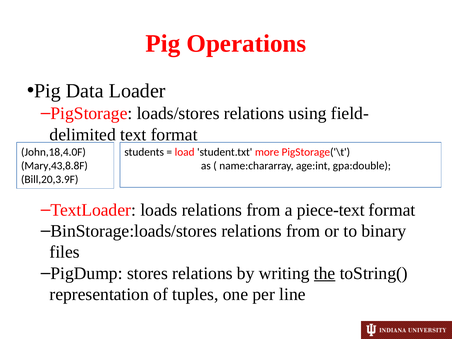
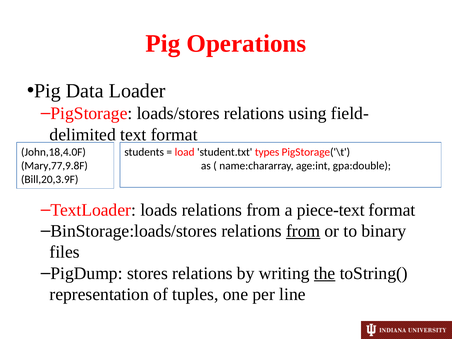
more: more -> types (267, 152)
Mary,43,8.8F: Mary,43,8.8F -> Mary,77,9.8F (54, 166)
from underline: none -> present (303, 231)
